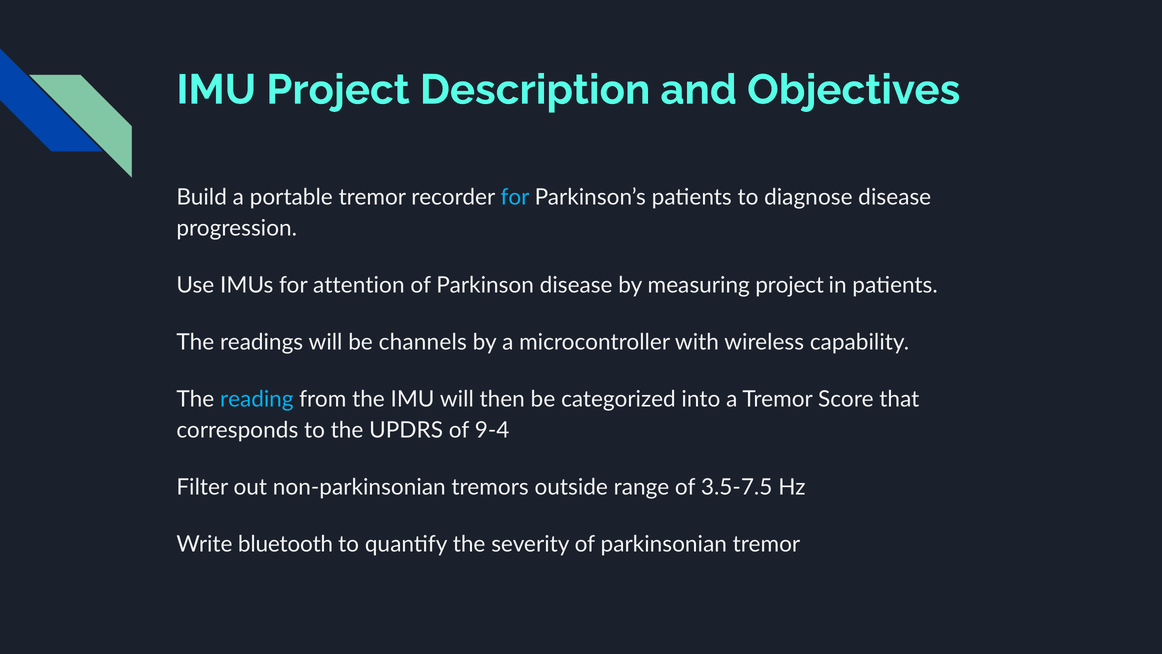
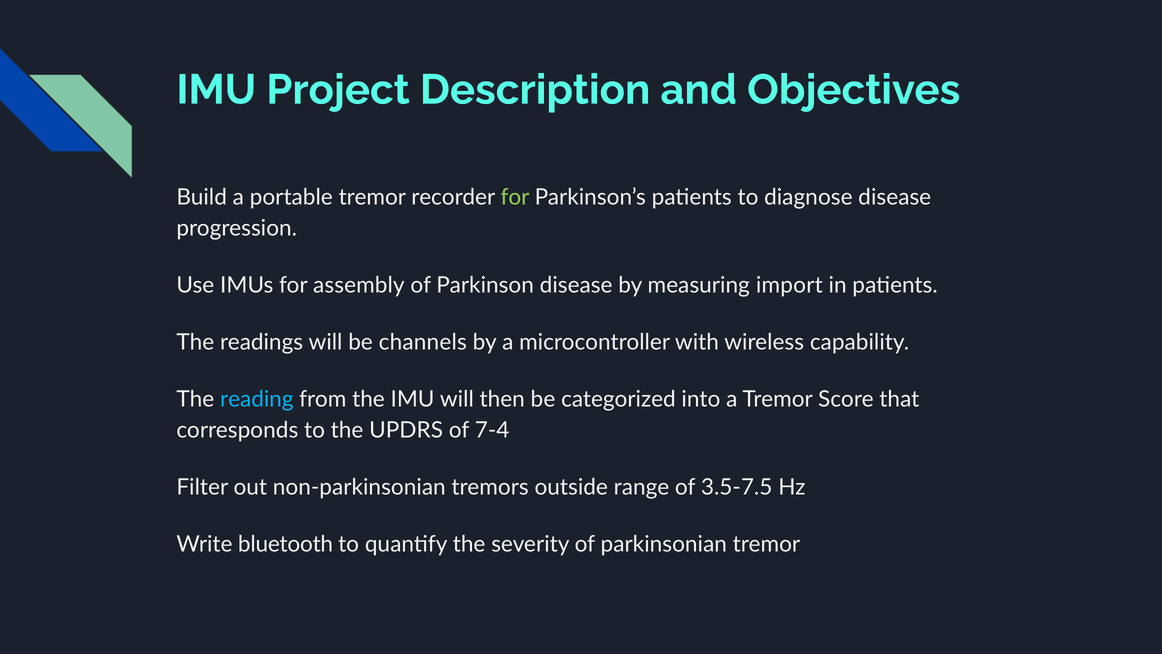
for colour: light blue -> light green (515, 197)
attention: attention -> assembly (359, 285)
measuring project: project -> import (789, 285)
9-4: 9-4 -> 7-4 (492, 430)
